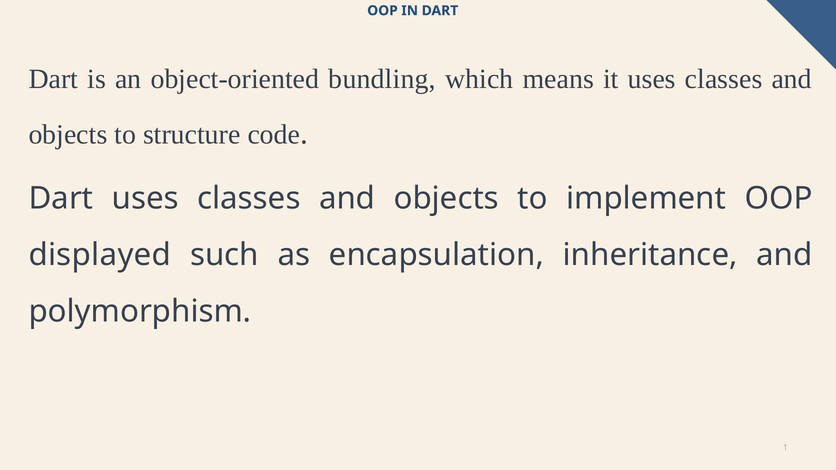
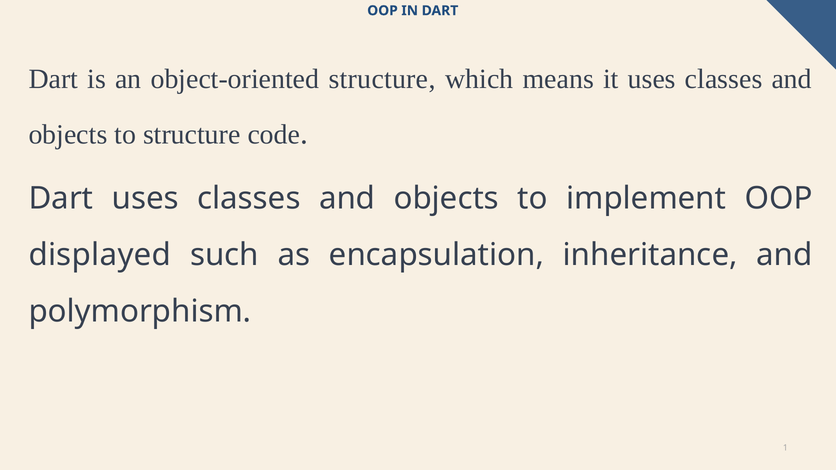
object-oriented bundling: bundling -> structure (382, 79)
